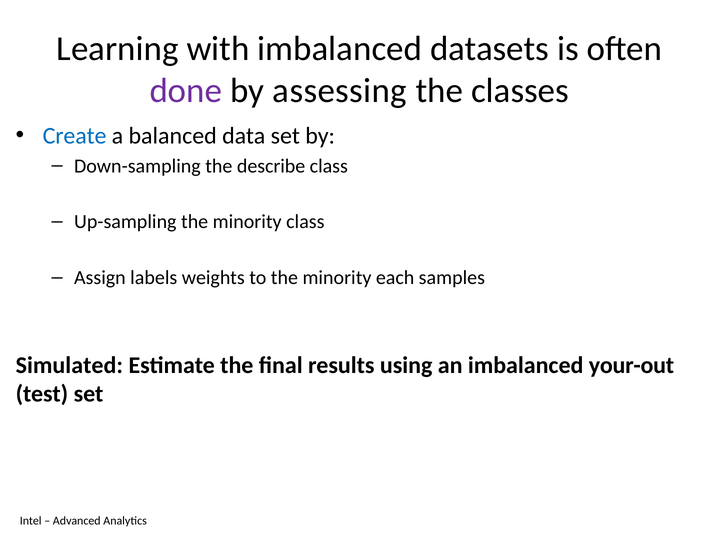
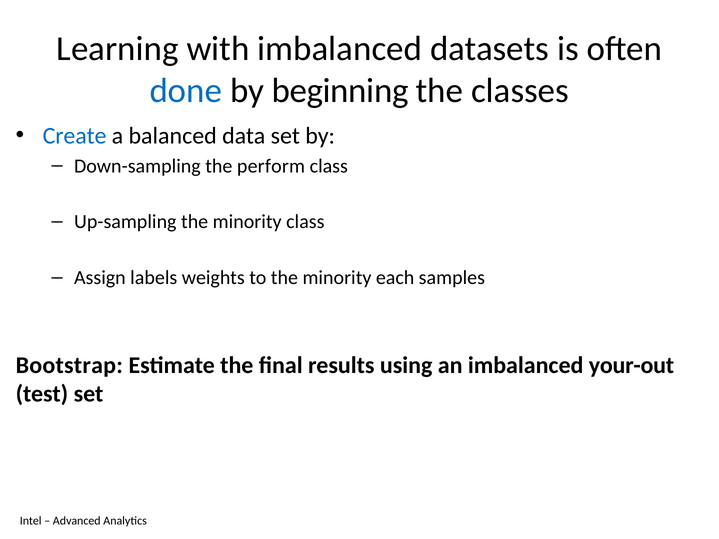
done colour: purple -> blue (186, 91)
assessing: assessing -> beginning (340, 91)
describe: describe -> perform (271, 166)
Simulated: Simulated -> Bootstrap (69, 365)
